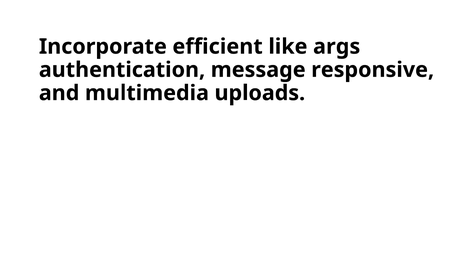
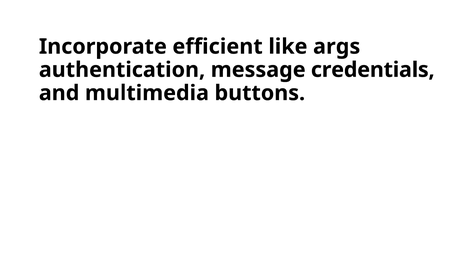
responsive: responsive -> credentials (373, 70)
uploads: uploads -> buttons (260, 93)
